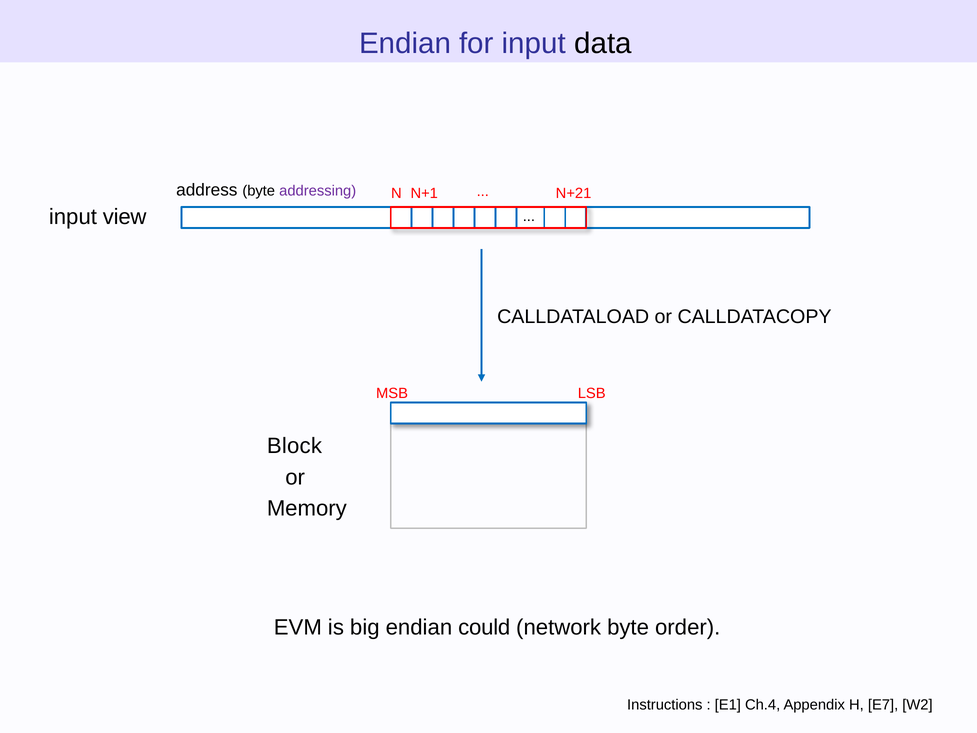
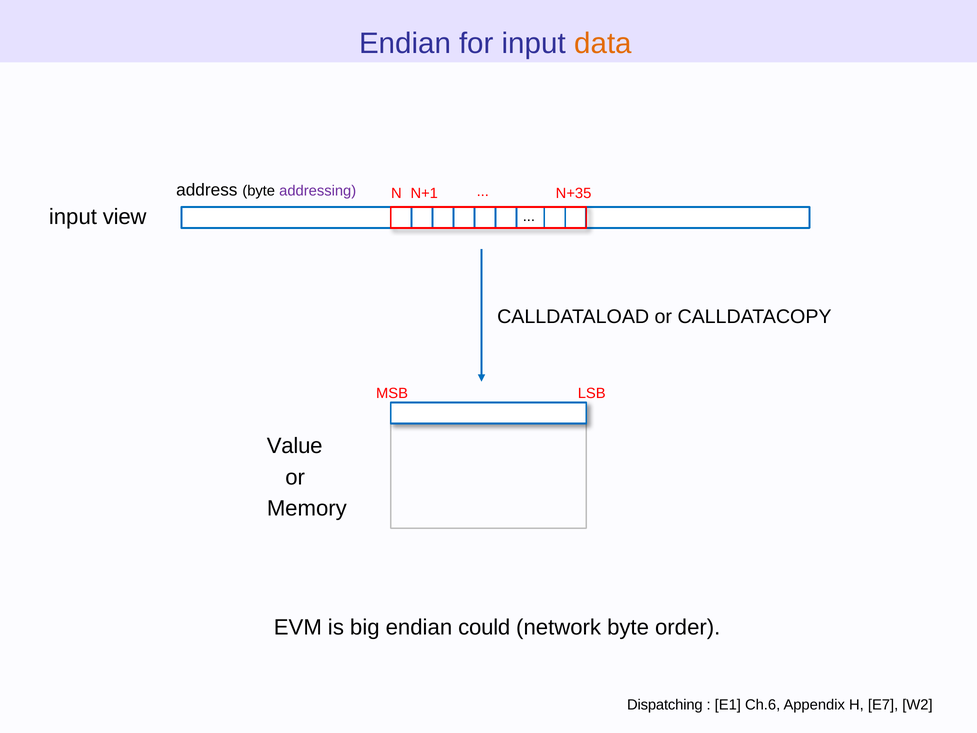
data colour: black -> orange (603, 44)
N+21: N+21 -> N+35 (574, 194)
Block: Block -> Value (295, 446)
Instructions: Instructions -> Dispatching (665, 705)
Ch.4: Ch.4 -> Ch.6 (763, 705)
